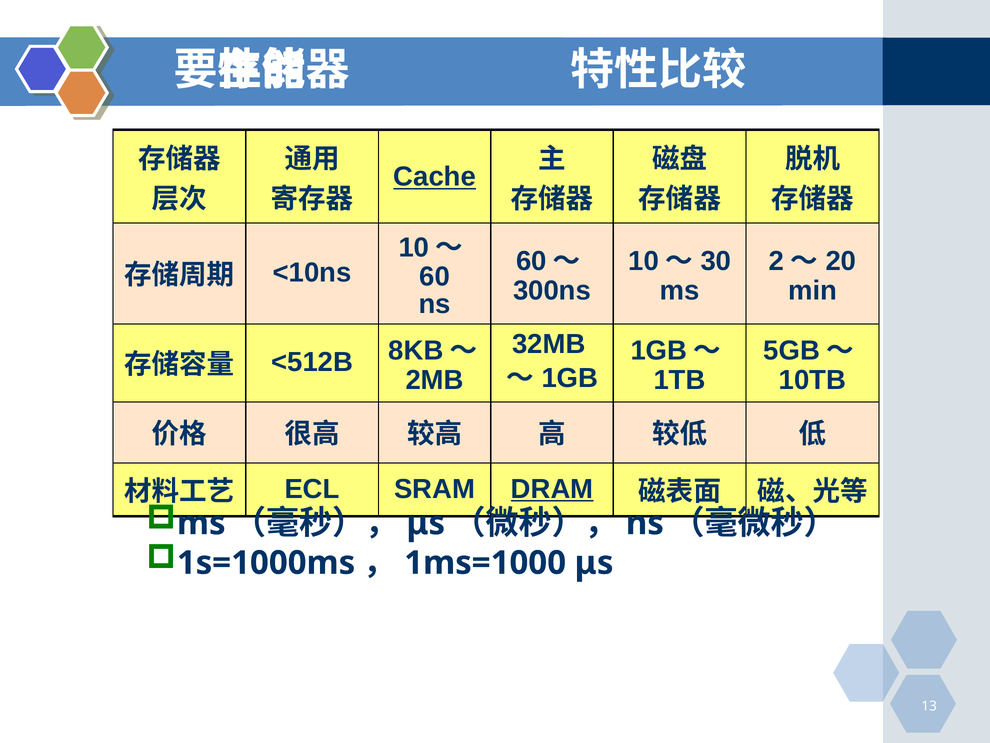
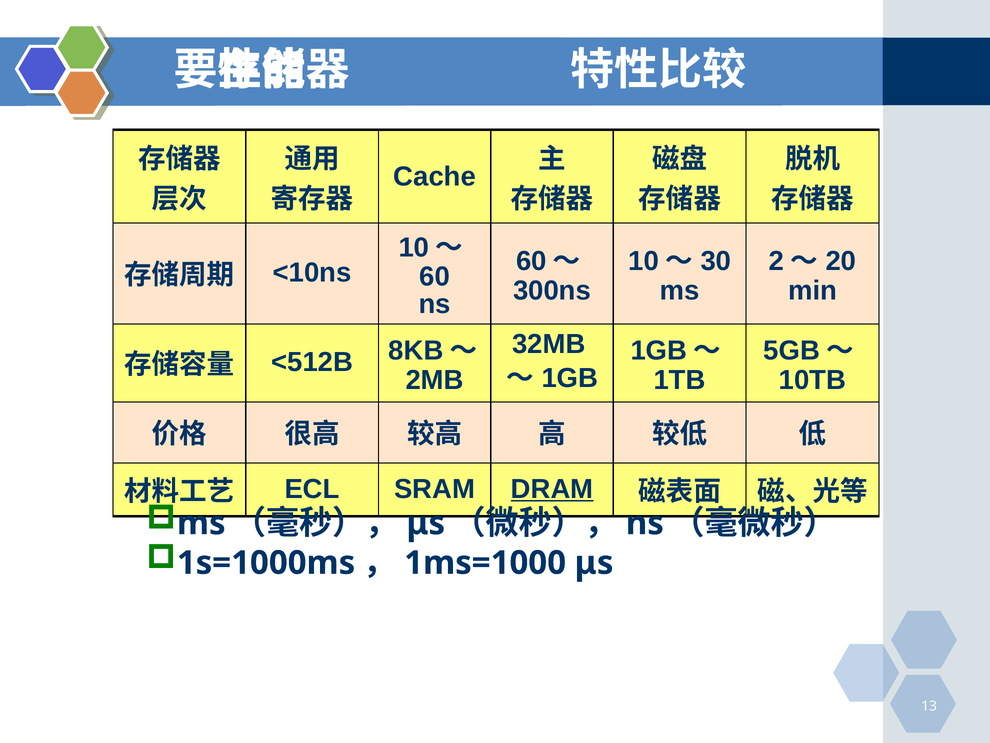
Cache underline: present -> none (435, 177)
